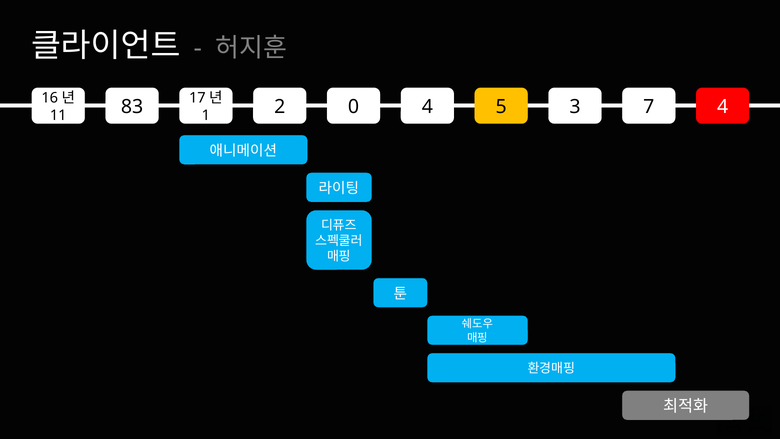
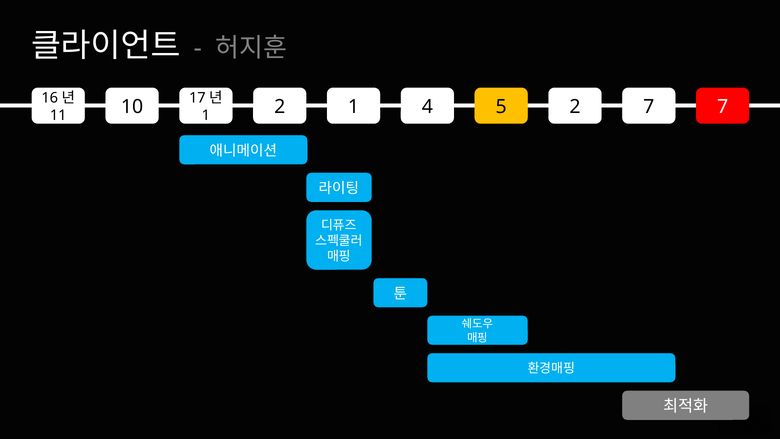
2 0: 0 -> 1 (354, 107)
4 3: 3 -> 2 (575, 107)
5 4: 4 -> 7 (723, 107)
83: 83 -> 10 (132, 107)
